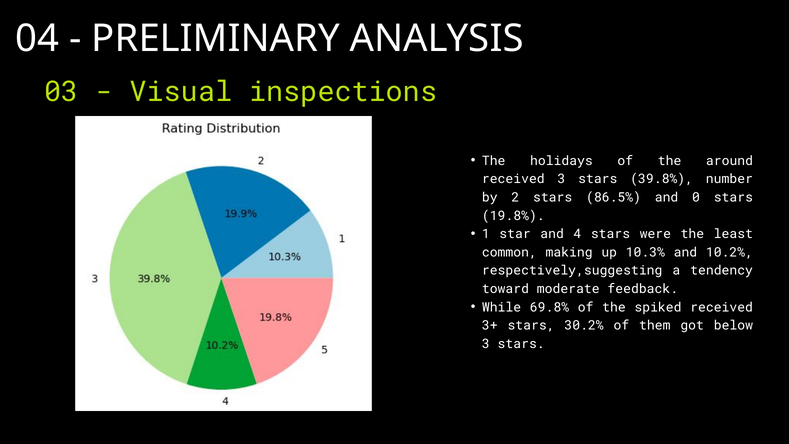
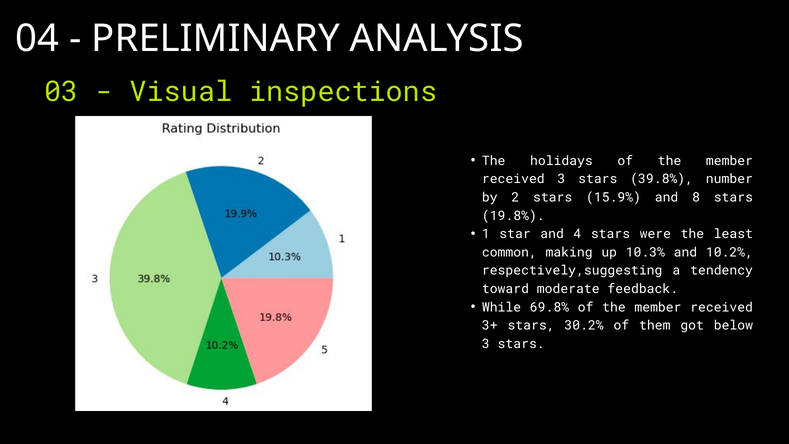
around: around -> member (730, 161)
86.5%: 86.5% -> 15.9% (614, 197)
0: 0 -> 8 (696, 197)
69.8% of the spiked: spiked -> member (658, 307)
